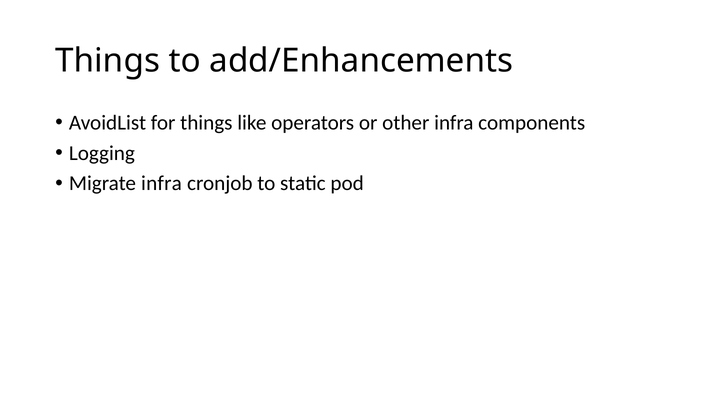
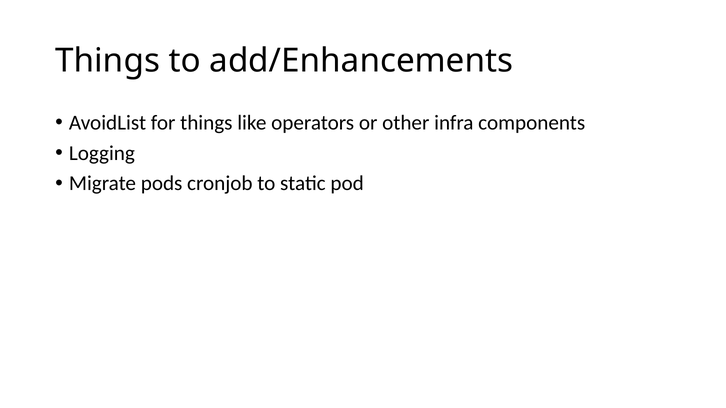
Migrate infra: infra -> pods (162, 184)
